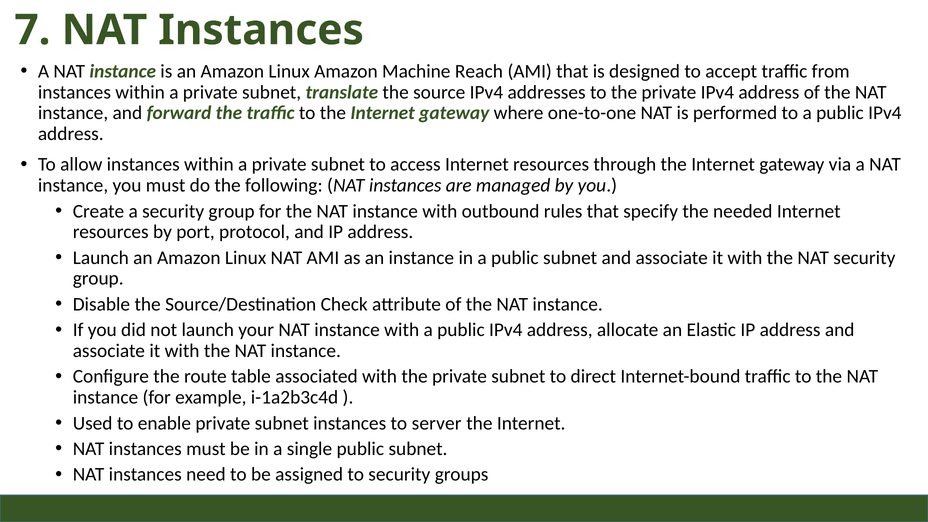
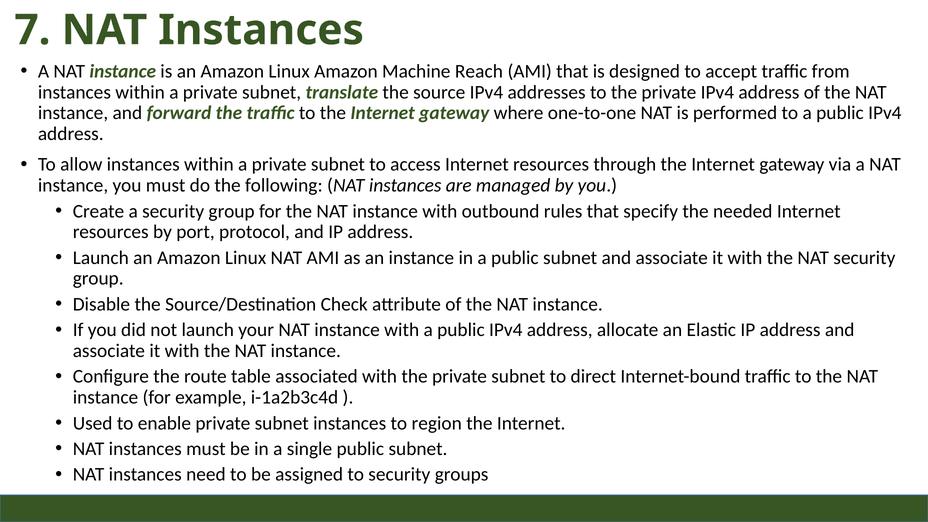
server: server -> region (437, 423)
